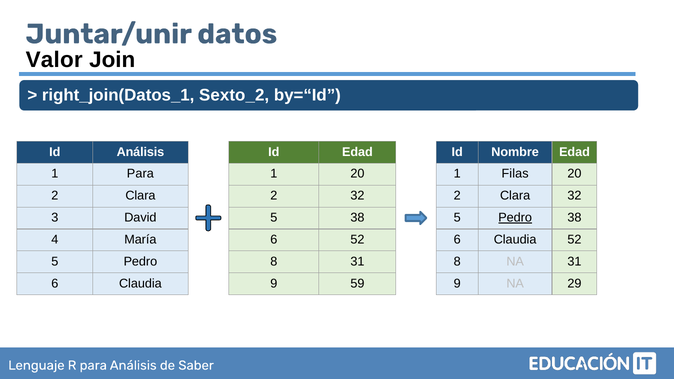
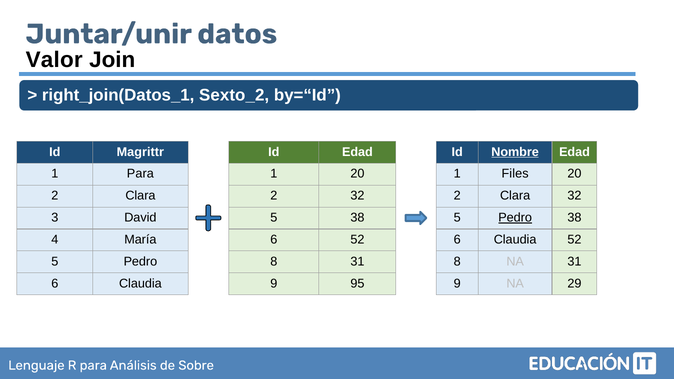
Id Análisis: Análisis -> Magrittr (140, 152)
Nombre underline: none -> present (515, 152)
Filas: Filas -> Files (515, 174)
59: 59 -> 95 (357, 283)
Saber: Saber -> Sobre (196, 365)
